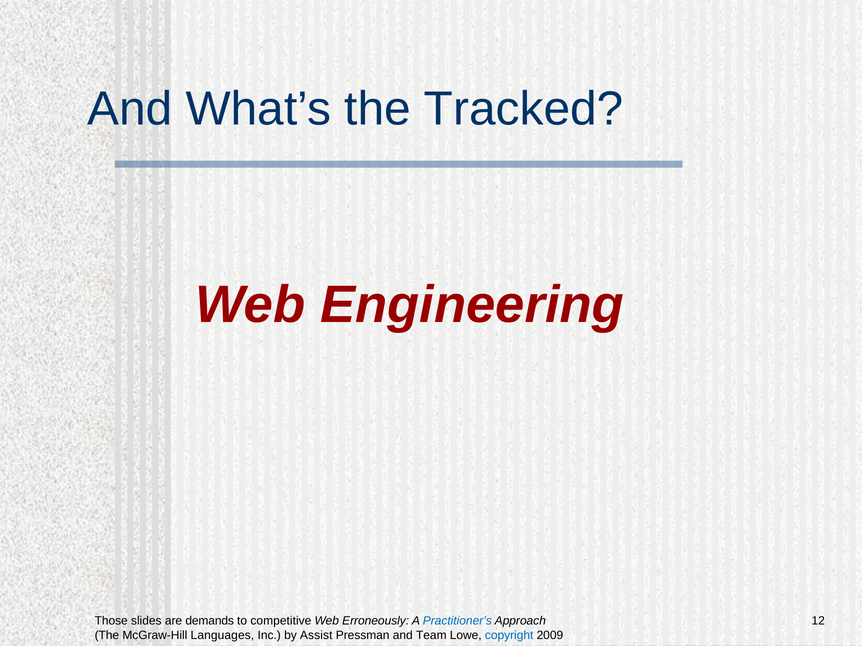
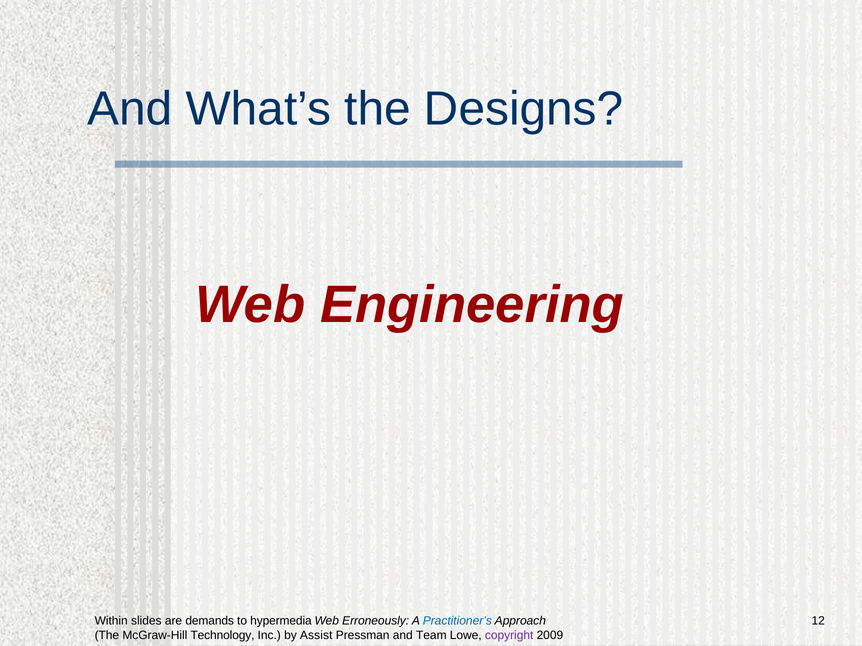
Tracked: Tracked -> Designs (524, 109)
Those: Those -> Within (111, 621)
competitive: competitive -> hypermedia (281, 621)
Languages: Languages -> Technology (223, 636)
copyright colour: blue -> purple (509, 636)
